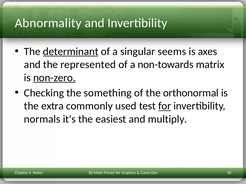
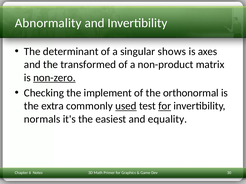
determinant underline: present -> none (71, 52)
seems: seems -> shows (172, 52)
represented: represented -> transformed (88, 65)
non-towards: non-towards -> non-product (166, 65)
something: something -> implement (108, 93)
used underline: none -> present (126, 106)
multiply: multiply -> equality (168, 119)
